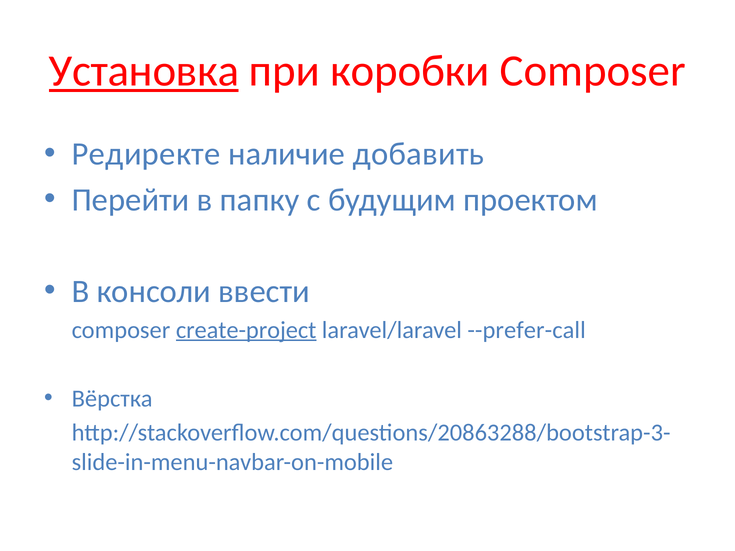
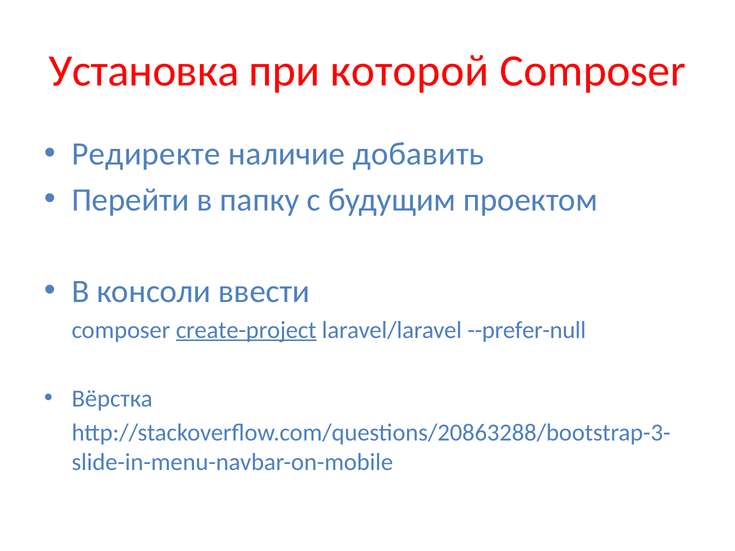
Установка underline: present -> none (144, 71)
коробки: коробки -> которой (410, 71)
--prefer-call: --prefer-call -> --prefer-null (527, 330)
